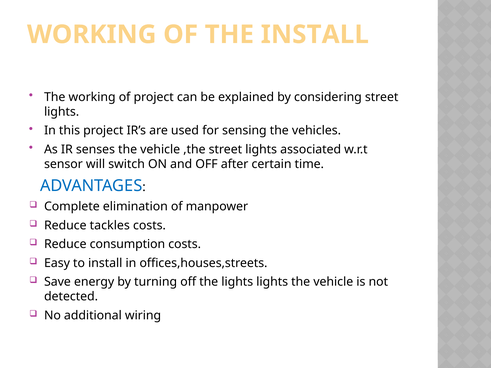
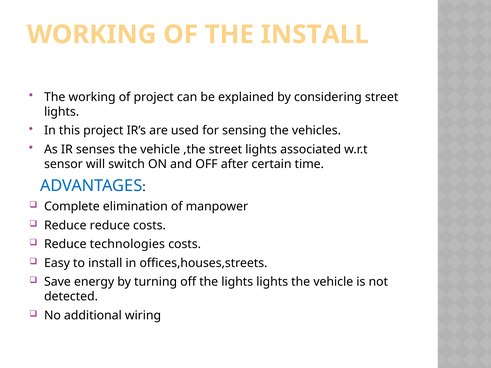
Reduce tackles: tackles -> reduce (110, 226)
consumption: consumption -> technologies (127, 244)
